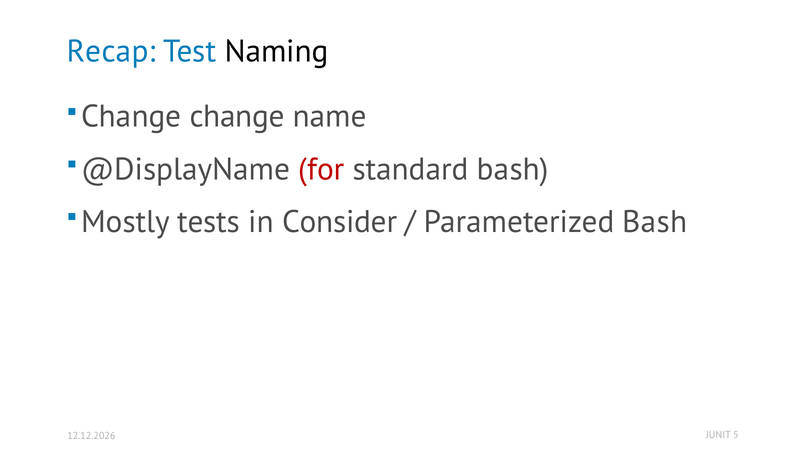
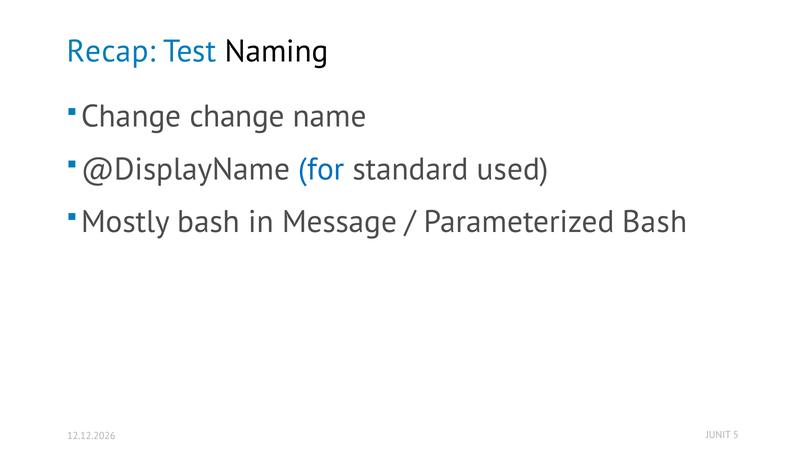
for colour: red -> blue (321, 169)
standard bash: bash -> used (513, 169)
tests: tests -> bash (209, 222)
Consider: Consider -> Message (340, 222)
